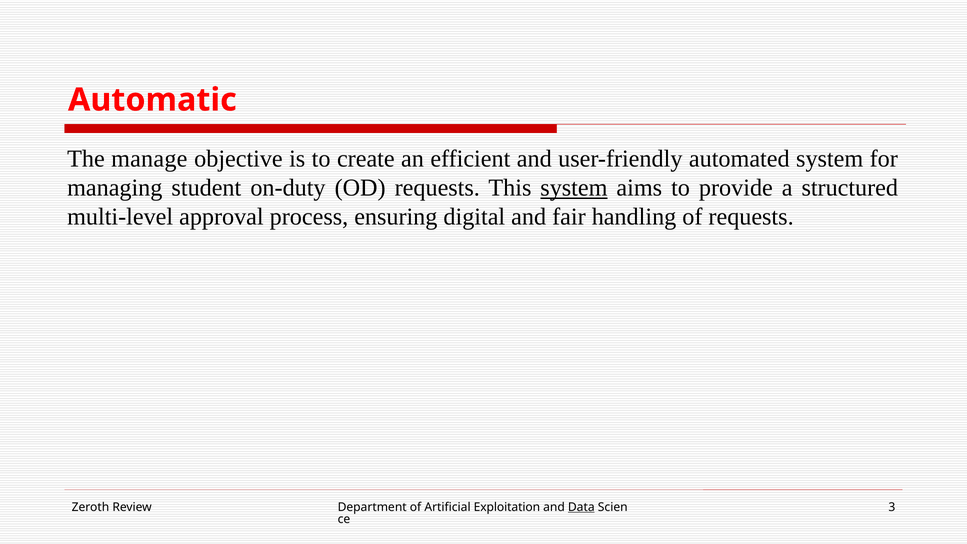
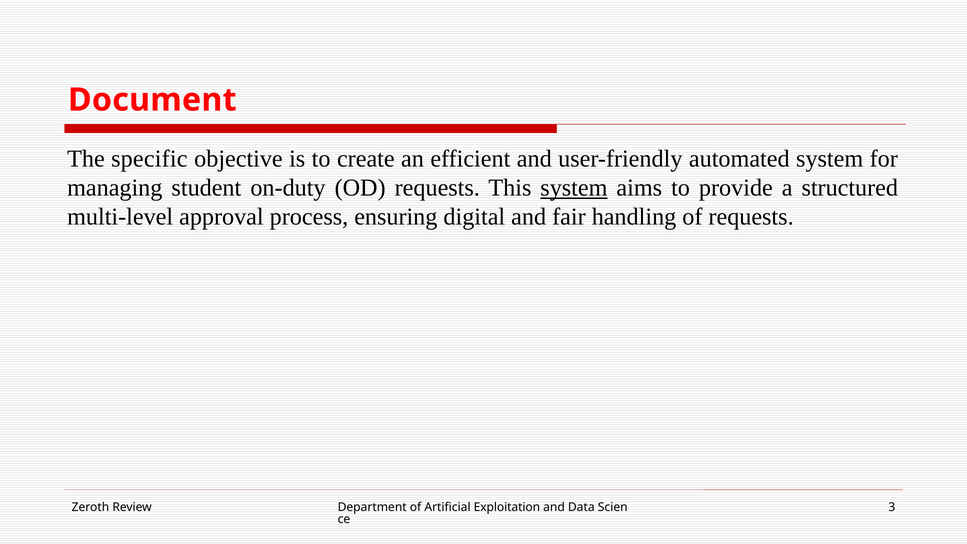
Automatic: Automatic -> Document (152, 100)
manage: manage -> specific (149, 159)
Data underline: present -> none (581, 507)
